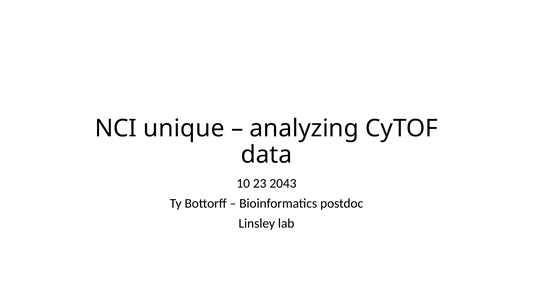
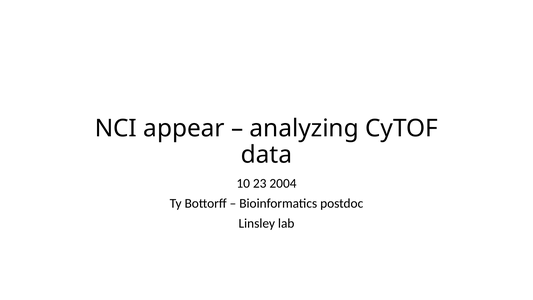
unique: unique -> appear (184, 128)
2043: 2043 -> 2004 (283, 183)
